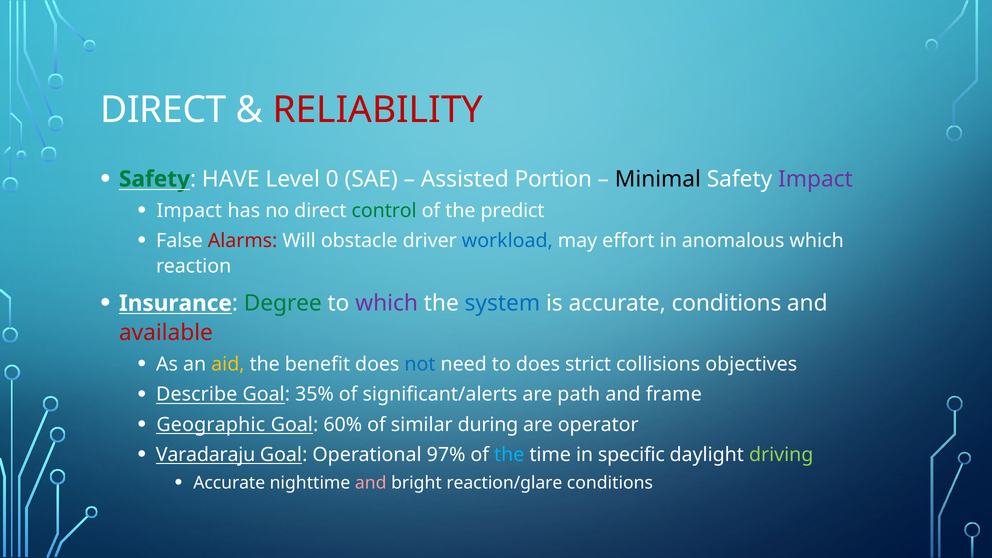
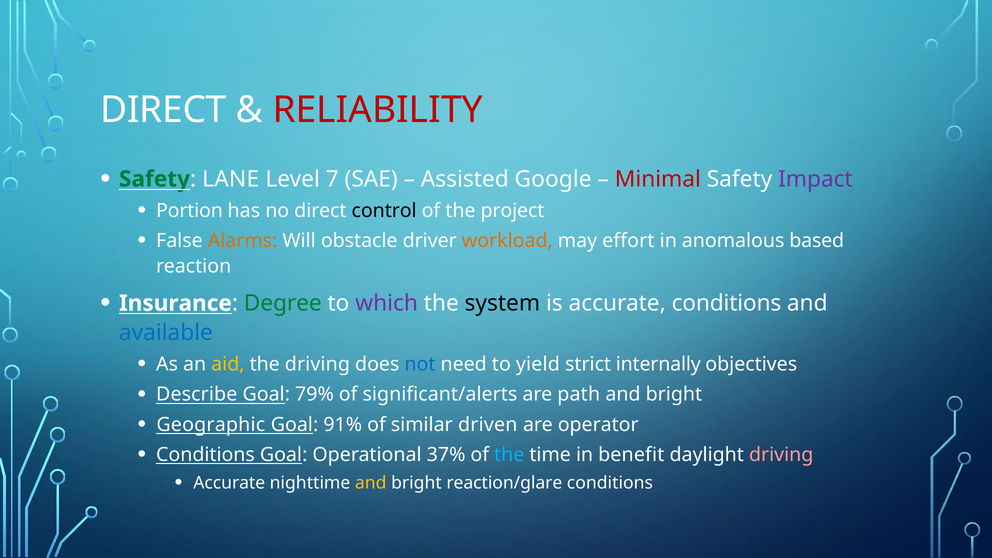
HAVE: HAVE -> LANE (231, 179)
0: 0 -> 7 (332, 179)
Portion: Portion -> Google (553, 179)
Minimal colour: black -> red (658, 179)
Impact: Impact -> Portion (189, 211)
control colour: green -> black (384, 211)
predict: predict -> project (512, 211)
Alarms colour: red -> orange (243, 241)
workload colour: blue -> orange (507, 241)
anomalous which: which -> based (817, 241)
system colour: blue -> black (502, 303)
available colour: red -> blue (166, 333)
the benefit: benefit -> driving (317, 364)
to does: does -> yield (538, 364)
collisions: collisions -> internally (658, 364)
35%: 35% -> 79% (314, 395)
frame: frame -> bright (674, 395)
60%: 60% -> 91% (343, 425)
during: during -> driven (488, 425)
Varadaraju: Varadaraju -> Conditions (205, 455)
97%: 97% -> 37% (446, 455)
specific: specific -> benefit (631, 455)
driving colour: light green -> pink (781, 455)
and colour: pink -> yellow (371, 483)
